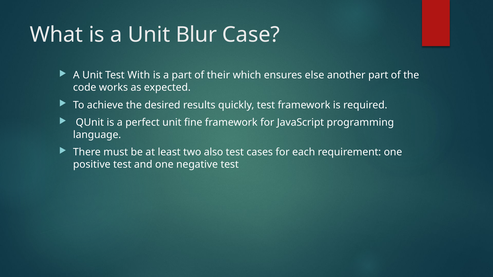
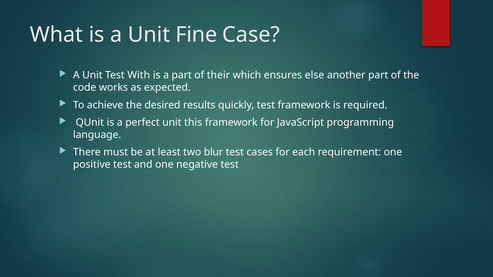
Blur: Blur -> Fine (196, 35)
fine: fine -> this (193, 123)
also: also -> blur (214, 152)
